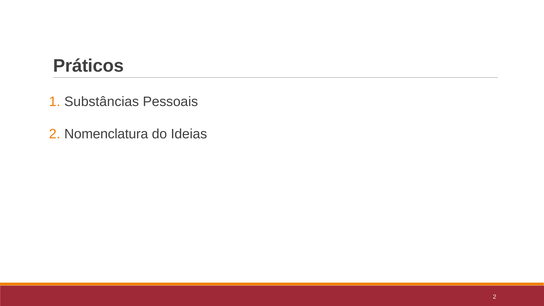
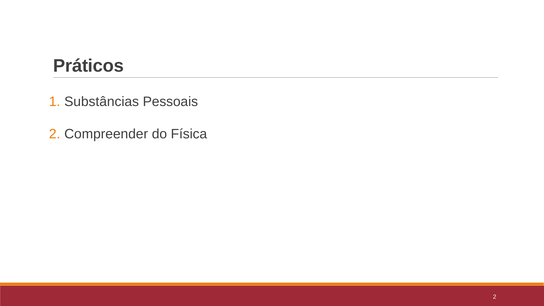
Nomenclatura: Nomenclatura -> Compreender (106, 134)
Ideias: Ideias -> Física (189, 134)
